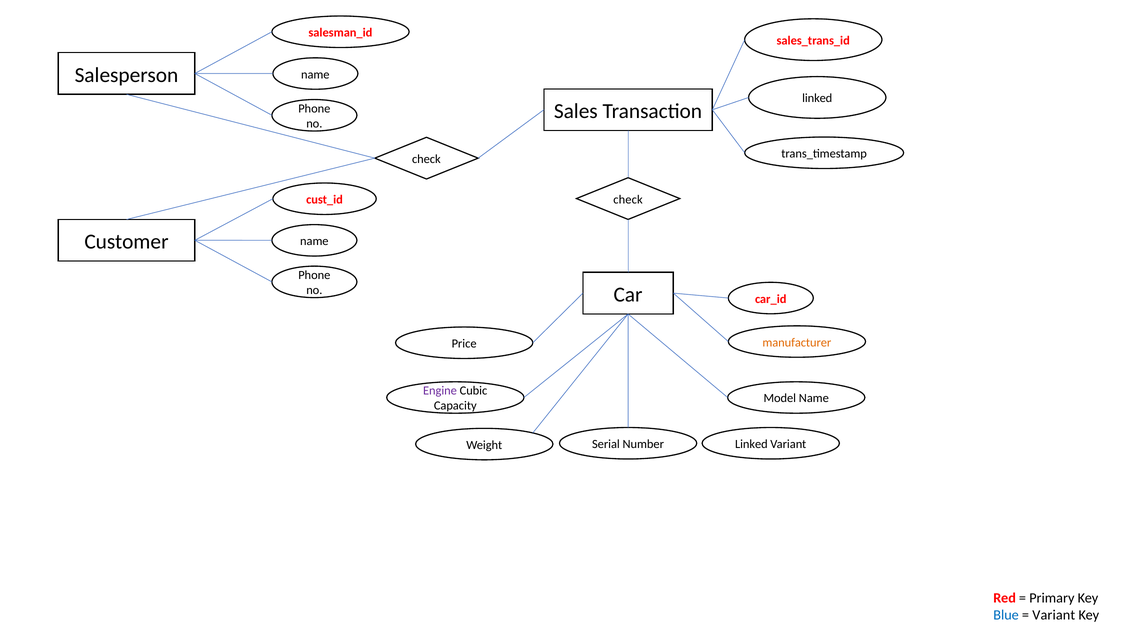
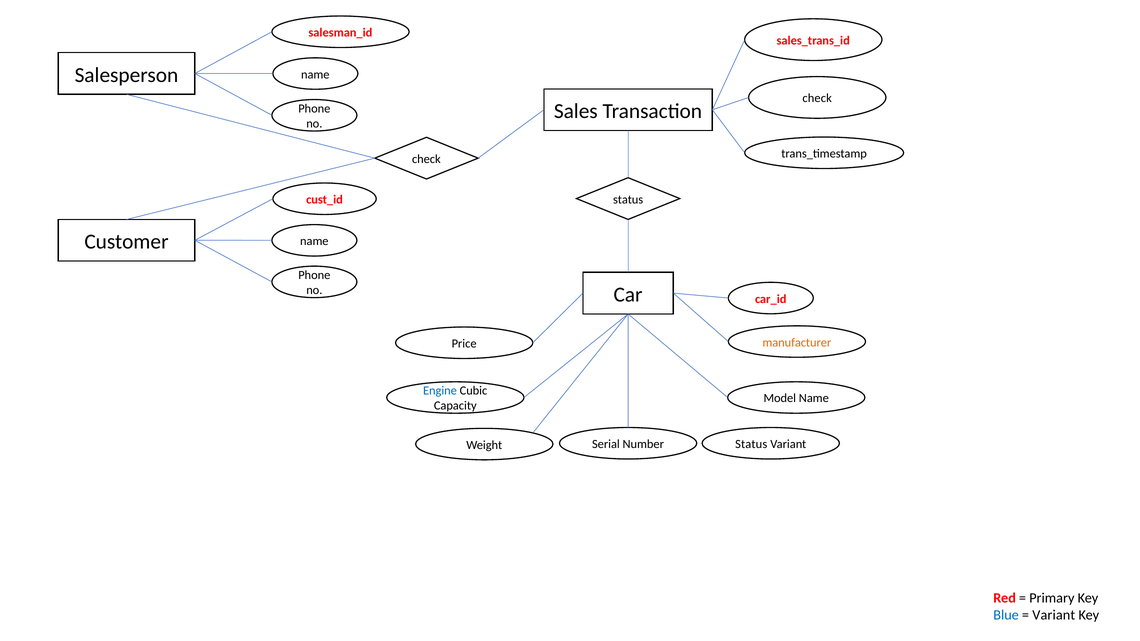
linked: linked -> check (817, 98)
check: check -> status (628, 200)
Engine colour: purple -> blue (440, 391)
Linked: Linked -> Status (751, 444)
